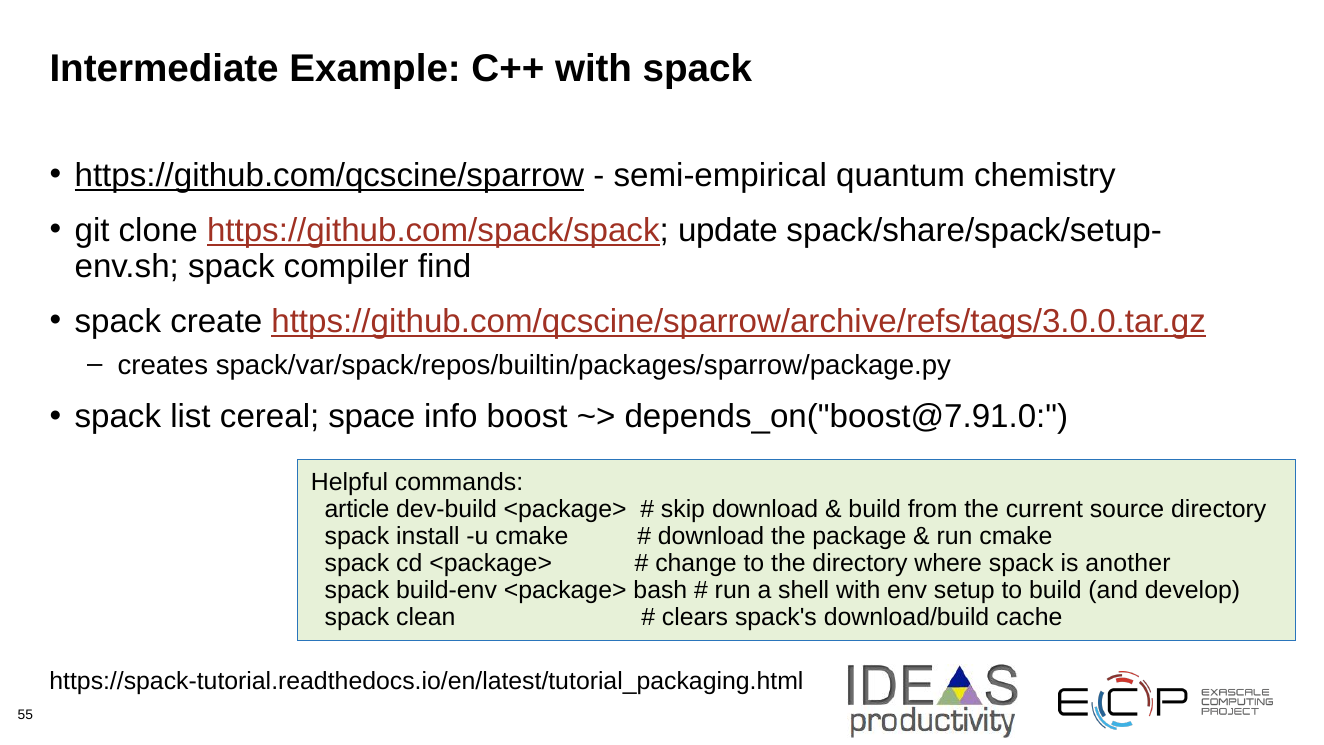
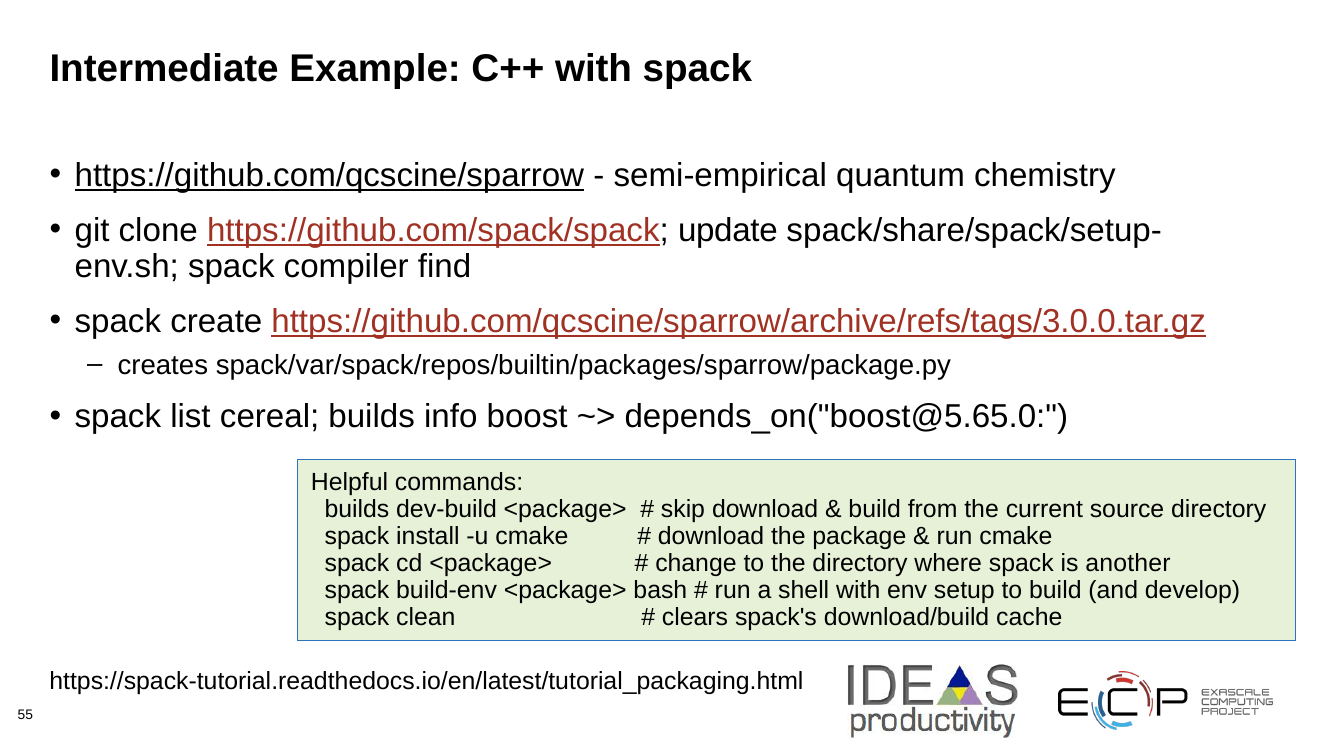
cereal space: space -> builds (372, 417)
depends_on("boost@7.91.0: depends_on("boost@7.91.0 -> depends_on("boost@5.65.0 (846, 417)
article: article -> builds (357, 510)
